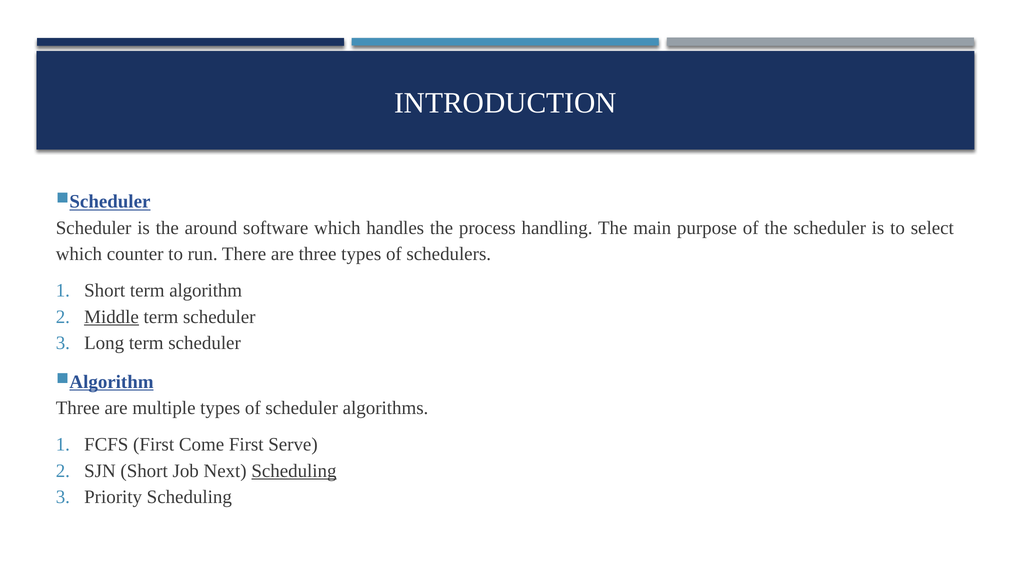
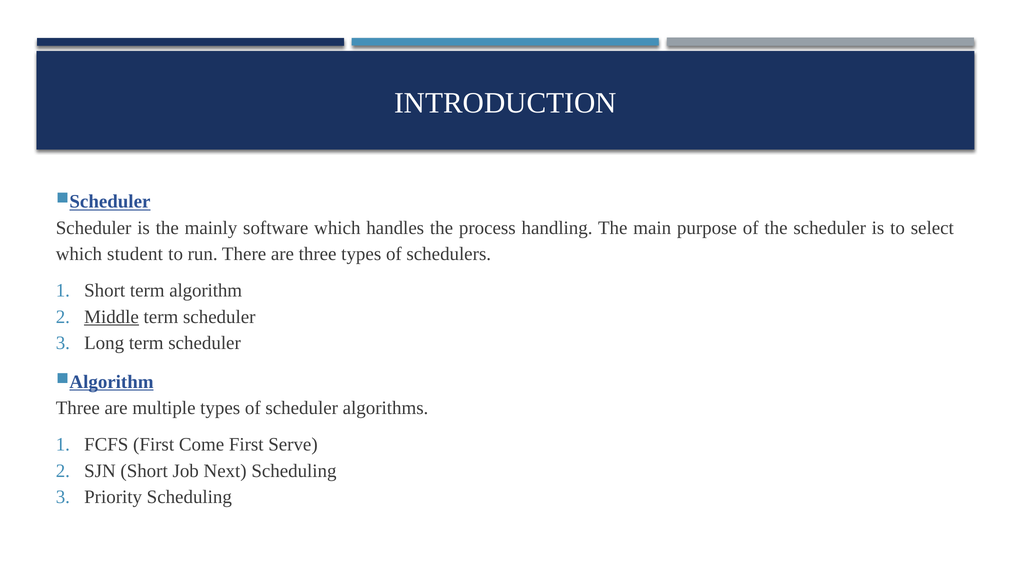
around: around -> mainly (211, 228)
counter: counter -> student (135, 254)
Scheduling underline: present -> none (294, 471)
